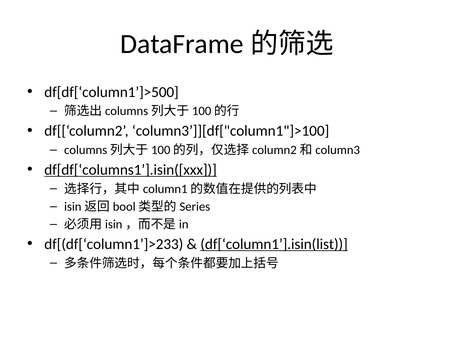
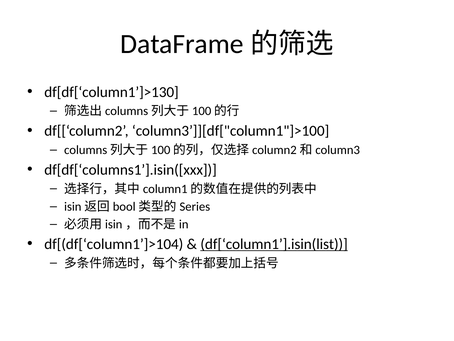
df[df[‘column1’]>500: df[df[‘column1’]>500 -> df[df[‘column1’]>130 (111, 92)
df[df[‘columns1’].isin([xxx underline: present -> none (131, 170)
df[(df[‘column1’]>233: df[(df[‘column1’]>233 -> df[(df[‘column1’]>104 (114, 244)
